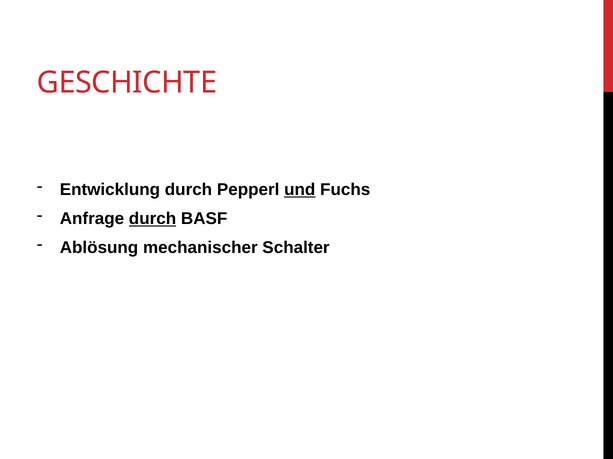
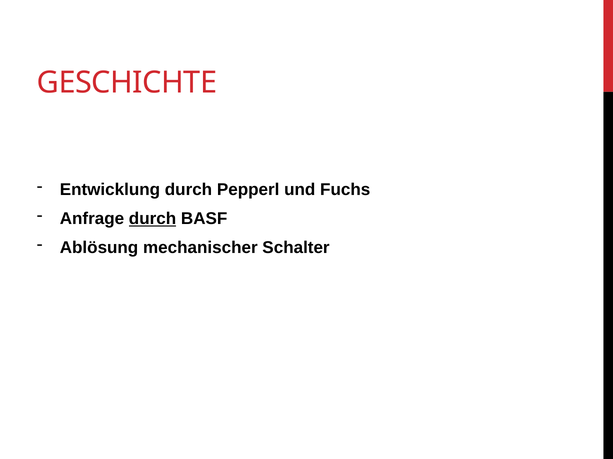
und underline: present -> none (300, 190)
